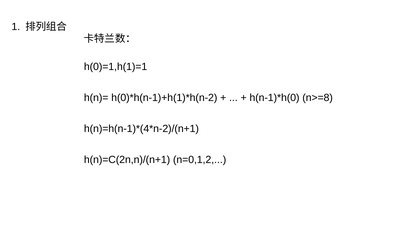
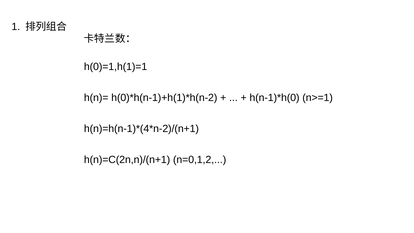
n>=8: n>=8 -> n>=1 (318, 98)
